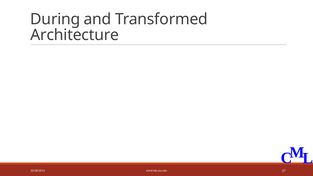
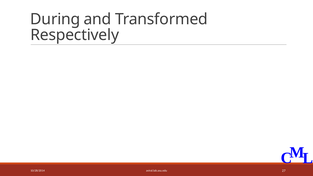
Architecture: Architecture -> Respectively (75, 35)
